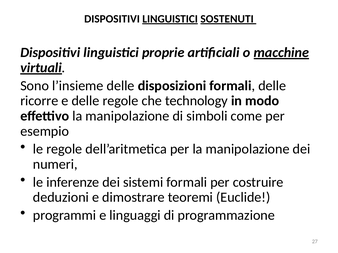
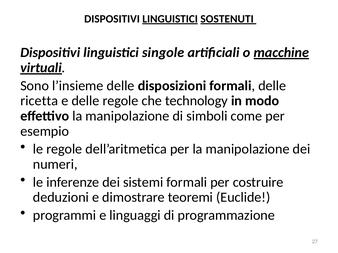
proprie: proprie -> singole (163, 53)
ricorre: ricorre -> ricetta (39, 101)
